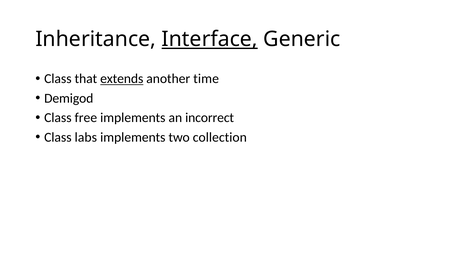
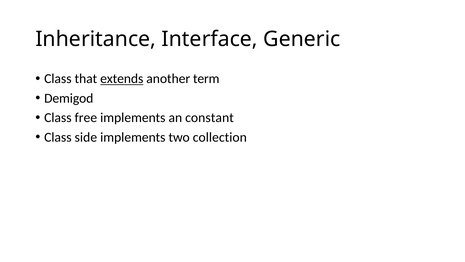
Interface underline: present -> none (210, 39)
time: time -> term (206, 79)
incorrect: incorrect -> constant (210, 118)
labs: labs -> side (86, 137)
